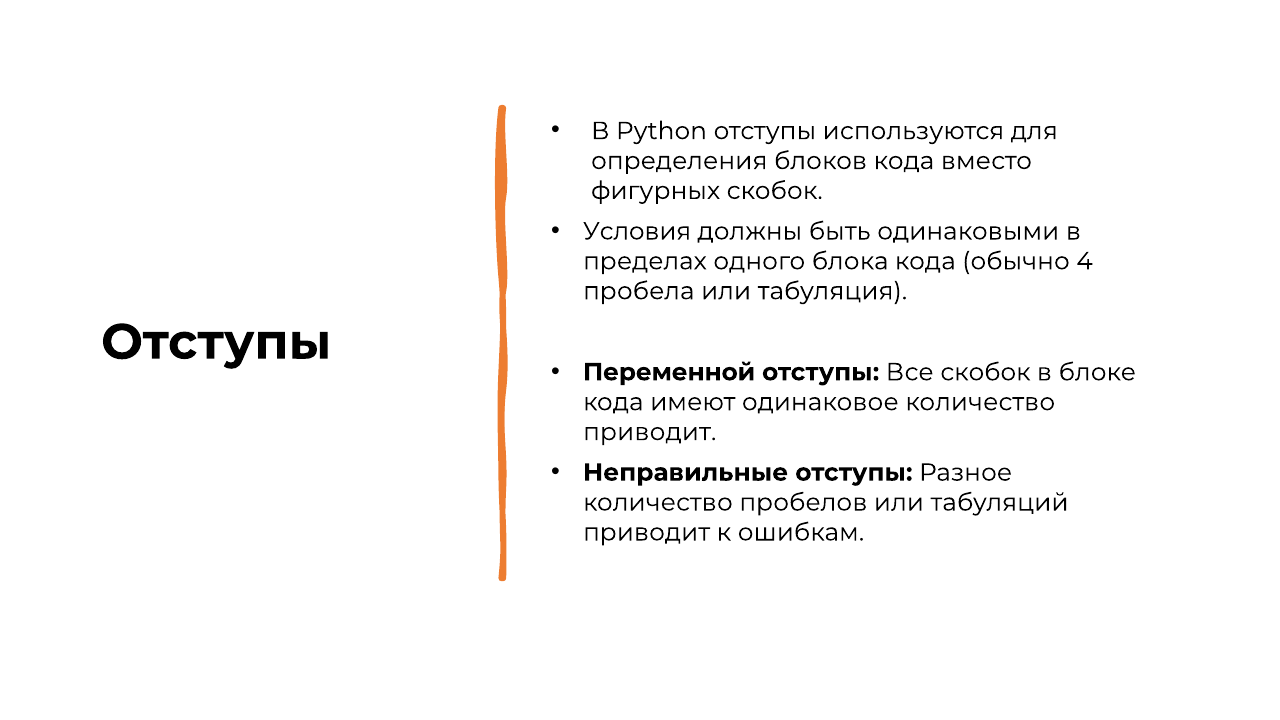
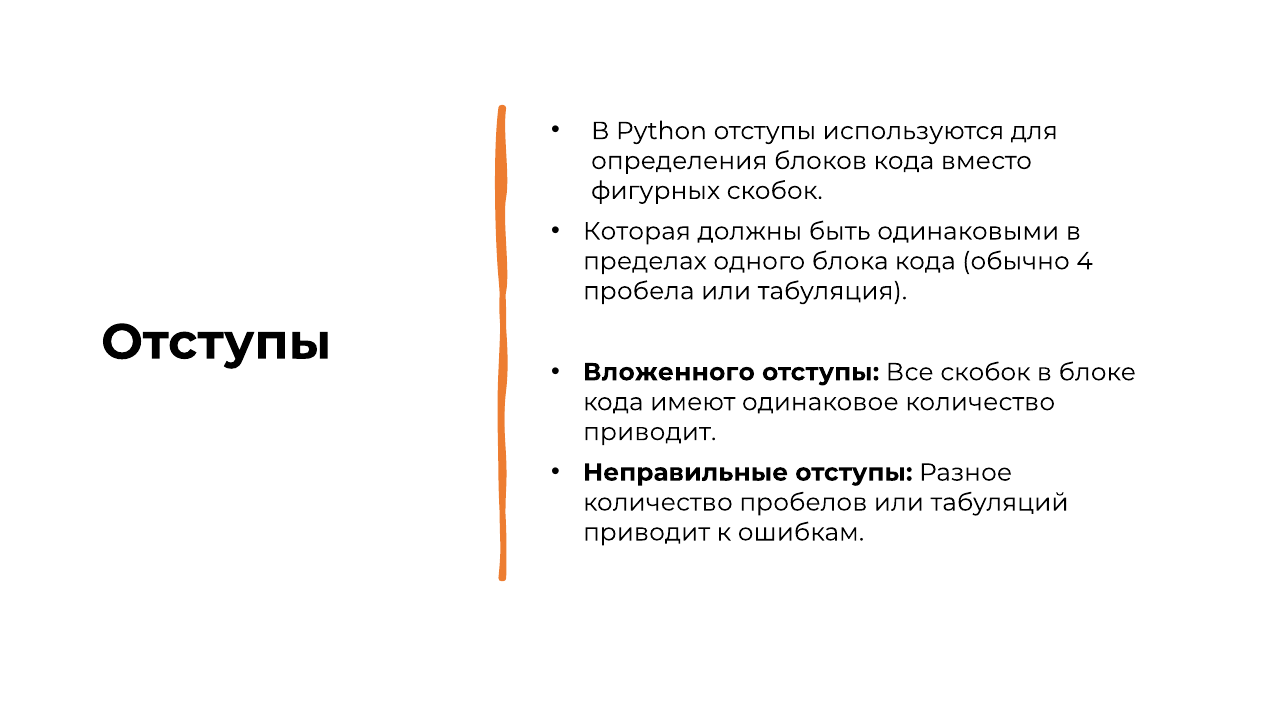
Условия: Условия -> Которая (637, 231)
Переменной: Переменной -> Вложенного (669, 372)
